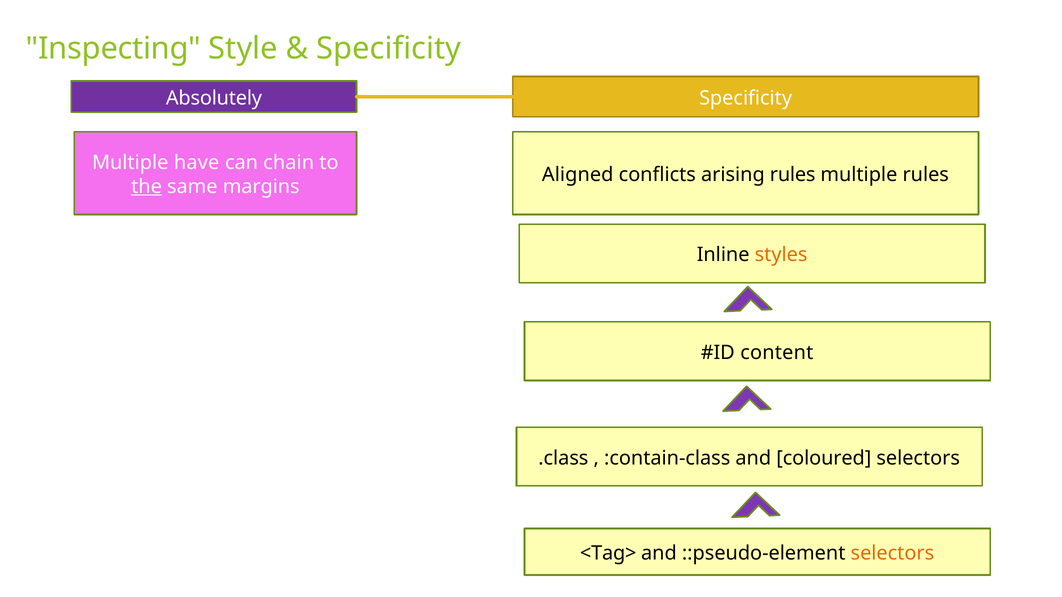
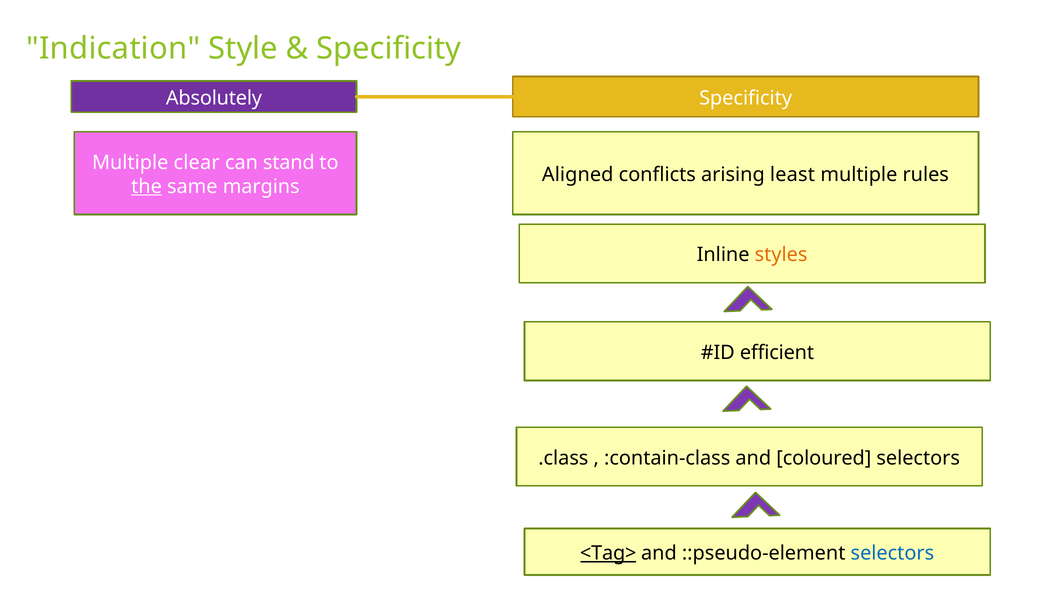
Inspecting: Inspecting -> Indication (113, 49)
have: have -> clear (197, 163)
chain: chain -> stand (289, 163)
arising rules: rules -> least (792, 175)
content: content -> efficient (777, 353)
<Tag> underline: none -> present (608, 553)
selectors colour: orange -> blue (892, 553)
